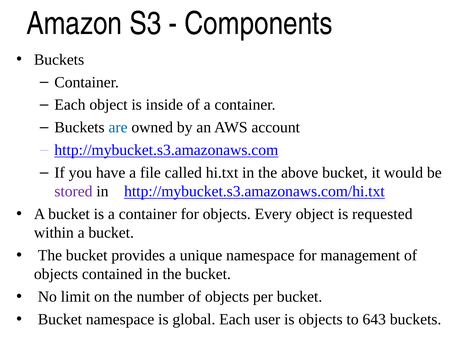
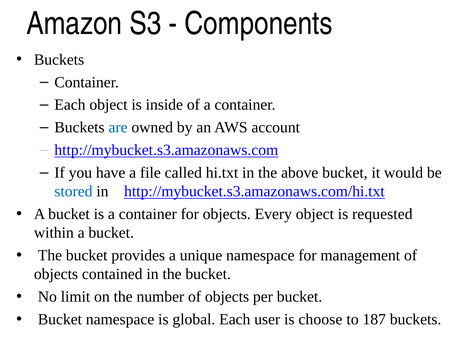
stored colour: purple -> blue (73, 191)
is objects: objects -> choose (320, 319)
643: 643 -> 187 (374, 319)
